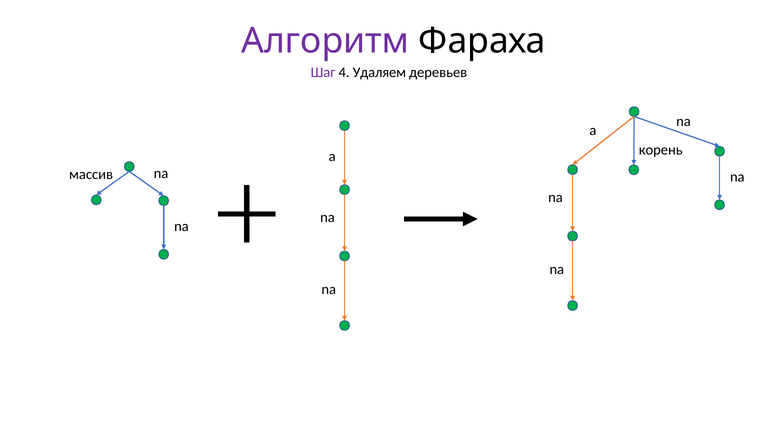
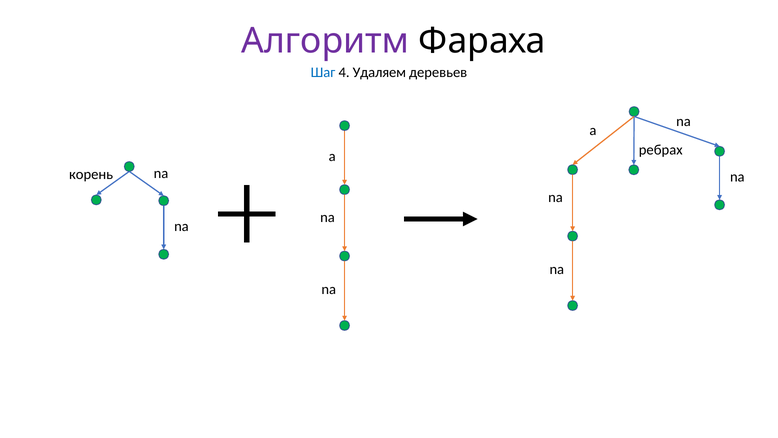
Шаг colour: purple -> blue (323, 73)
корень: корень -> ребрах (661, 150)
массив: массив -> корень (91, 175)
